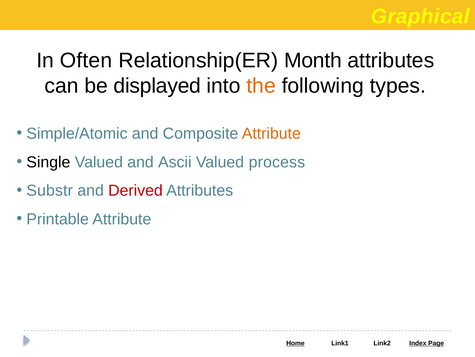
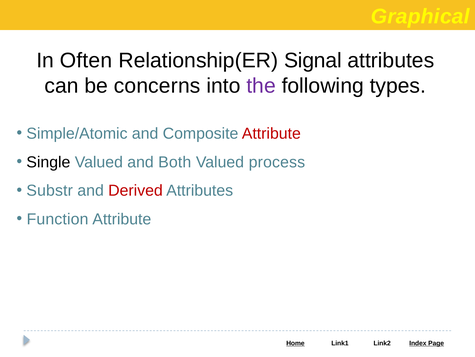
Month: Month -> Signal (313, 60)
displayed: displayed -> concerns (157, 86)
the colour: orange -> purple (261, 86)
Attribute colour: orange -> red (271, 133)
Ascii: Ascii -> Both (175, 162)
Printable: Printable -> Function (58, 219)
